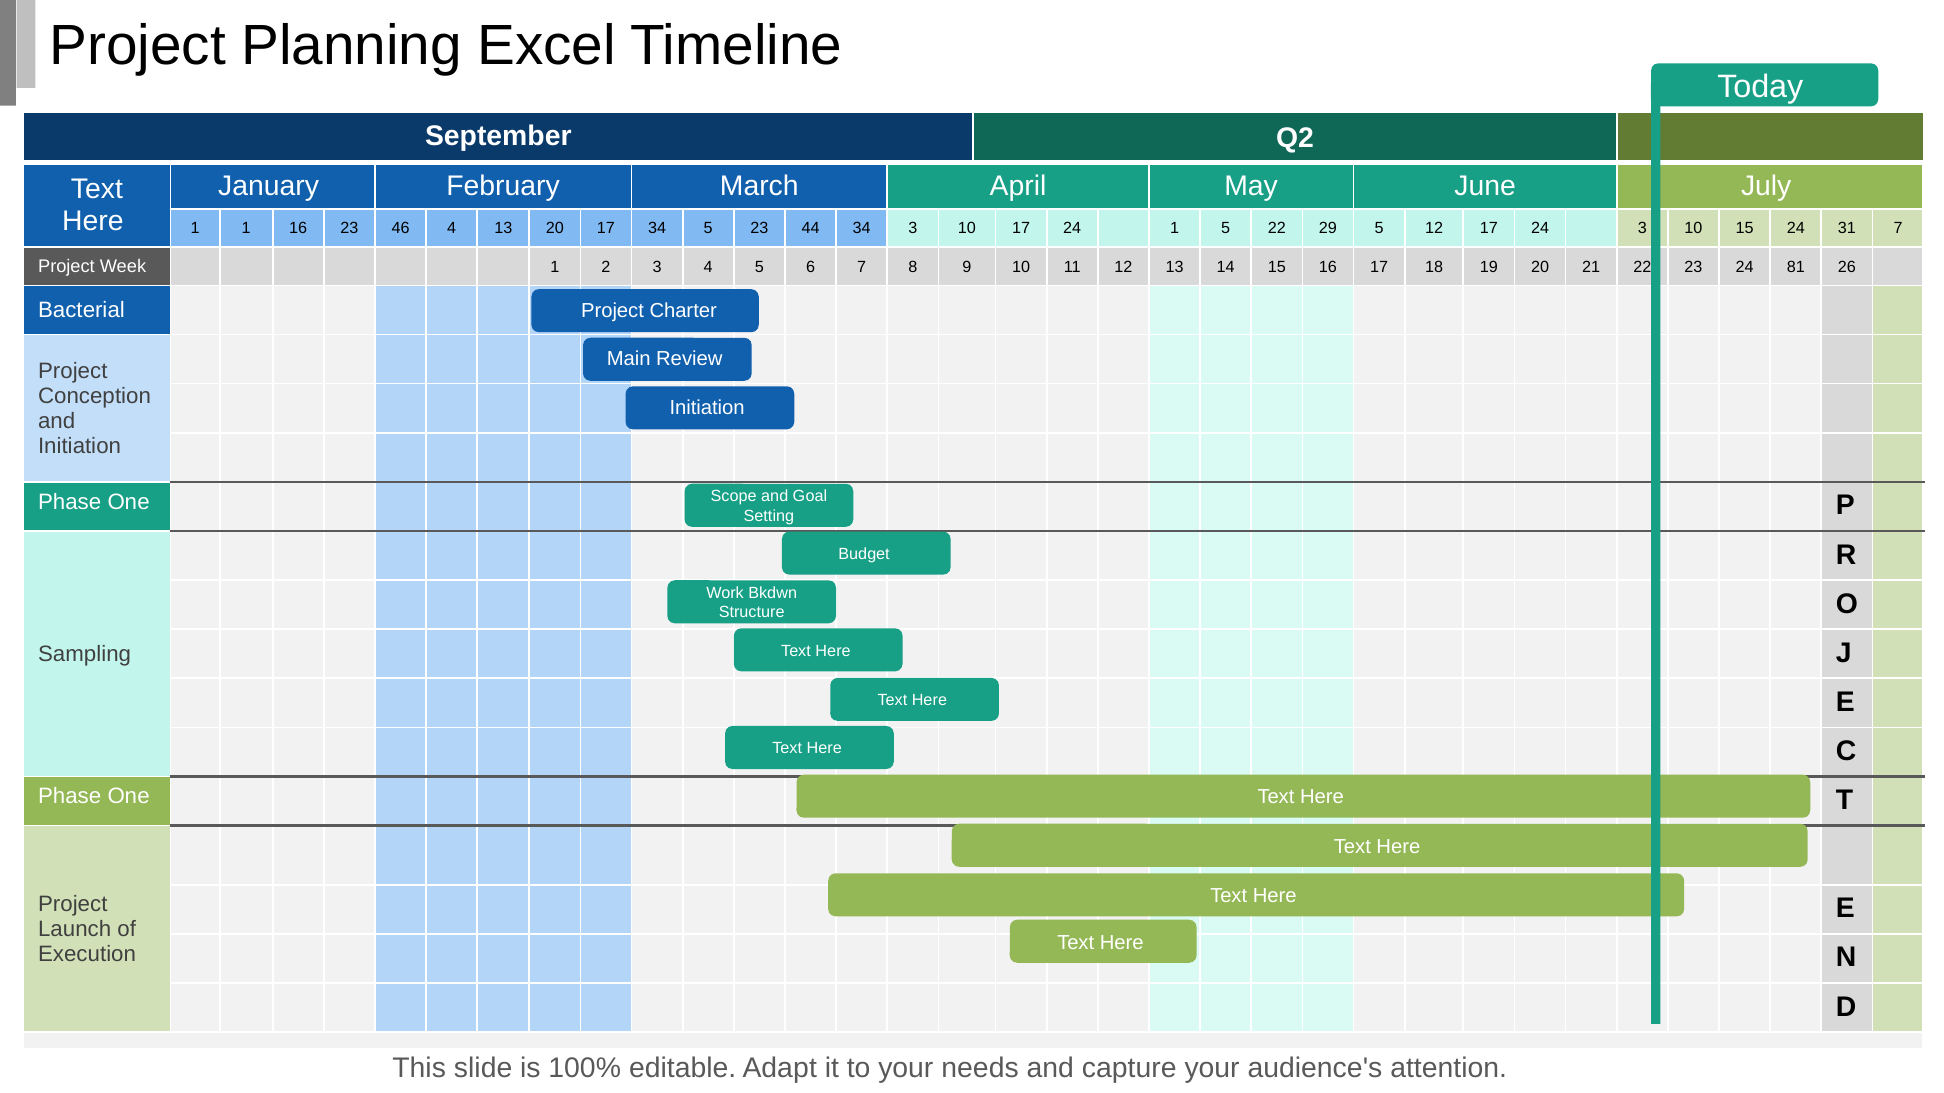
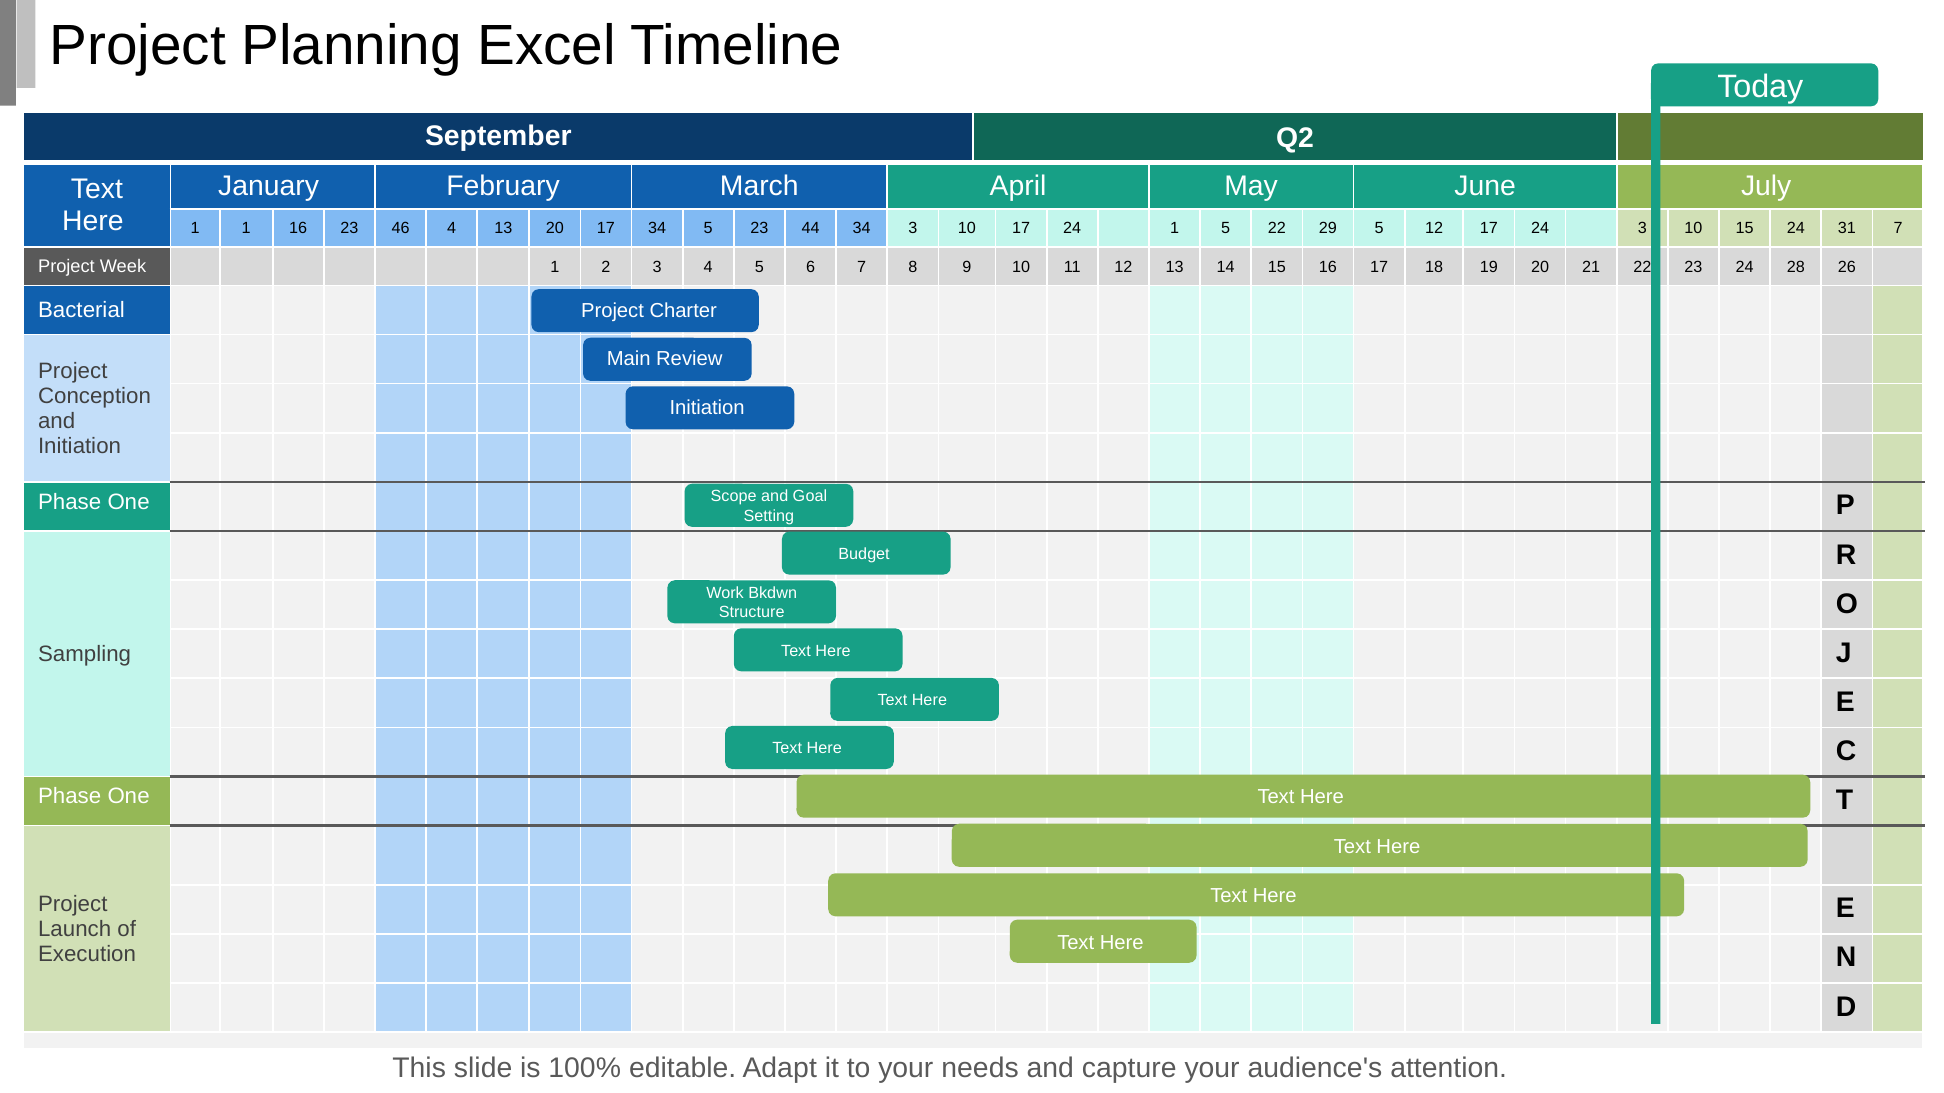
81: 81 -> 28 (1796, 267)
